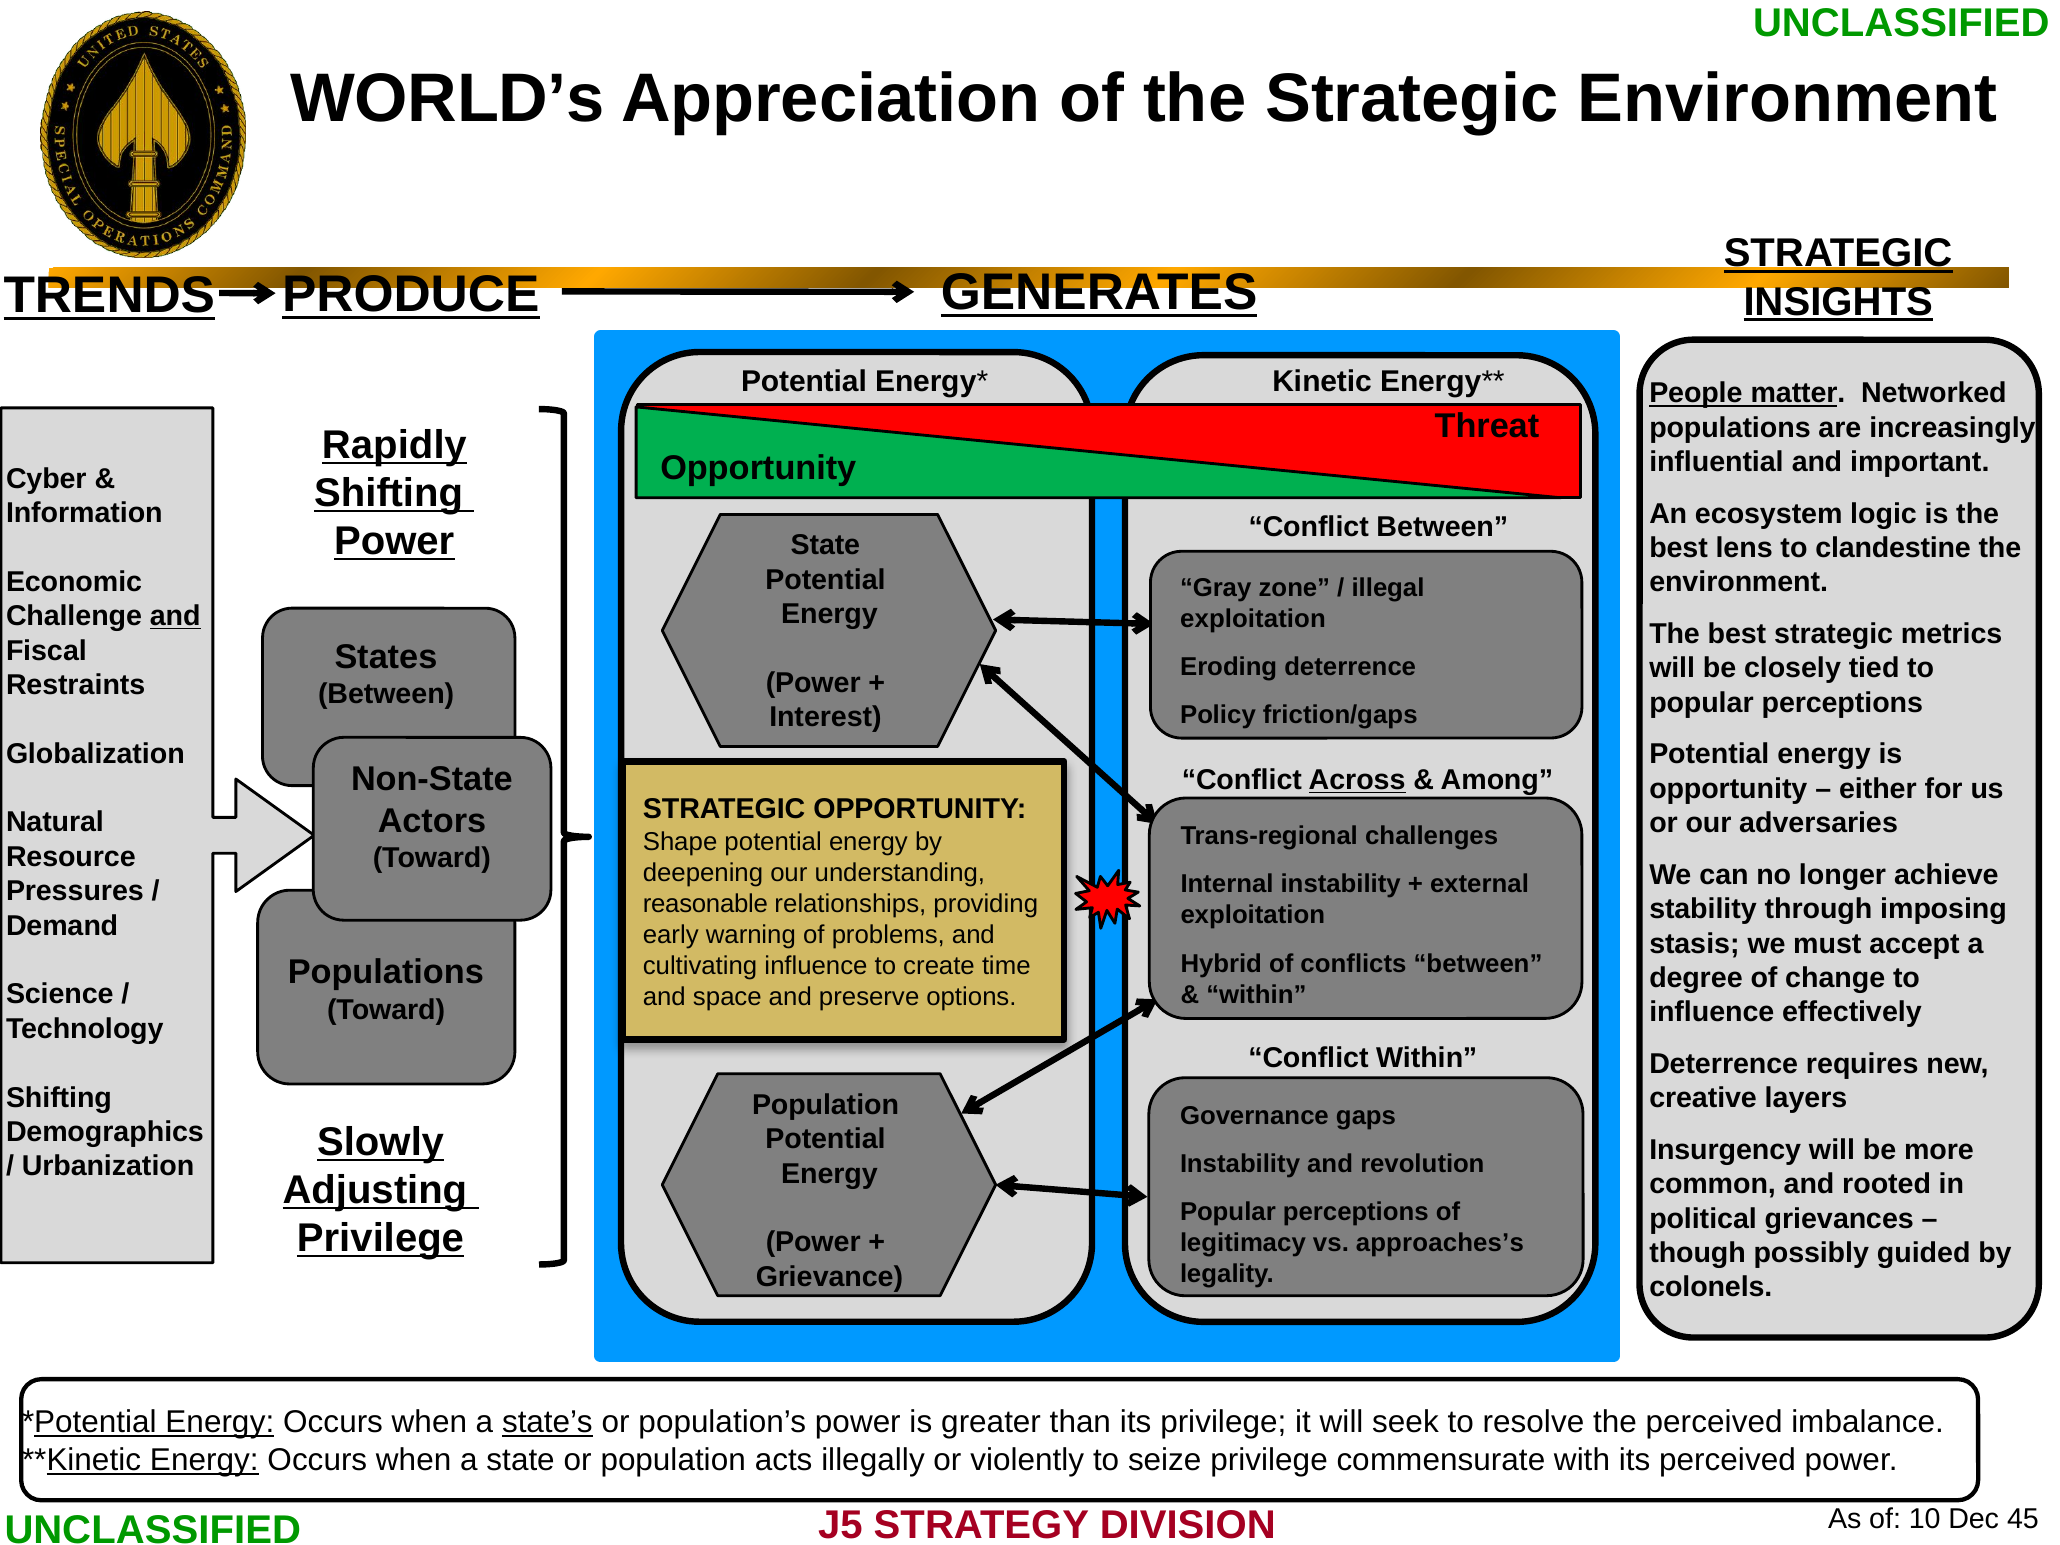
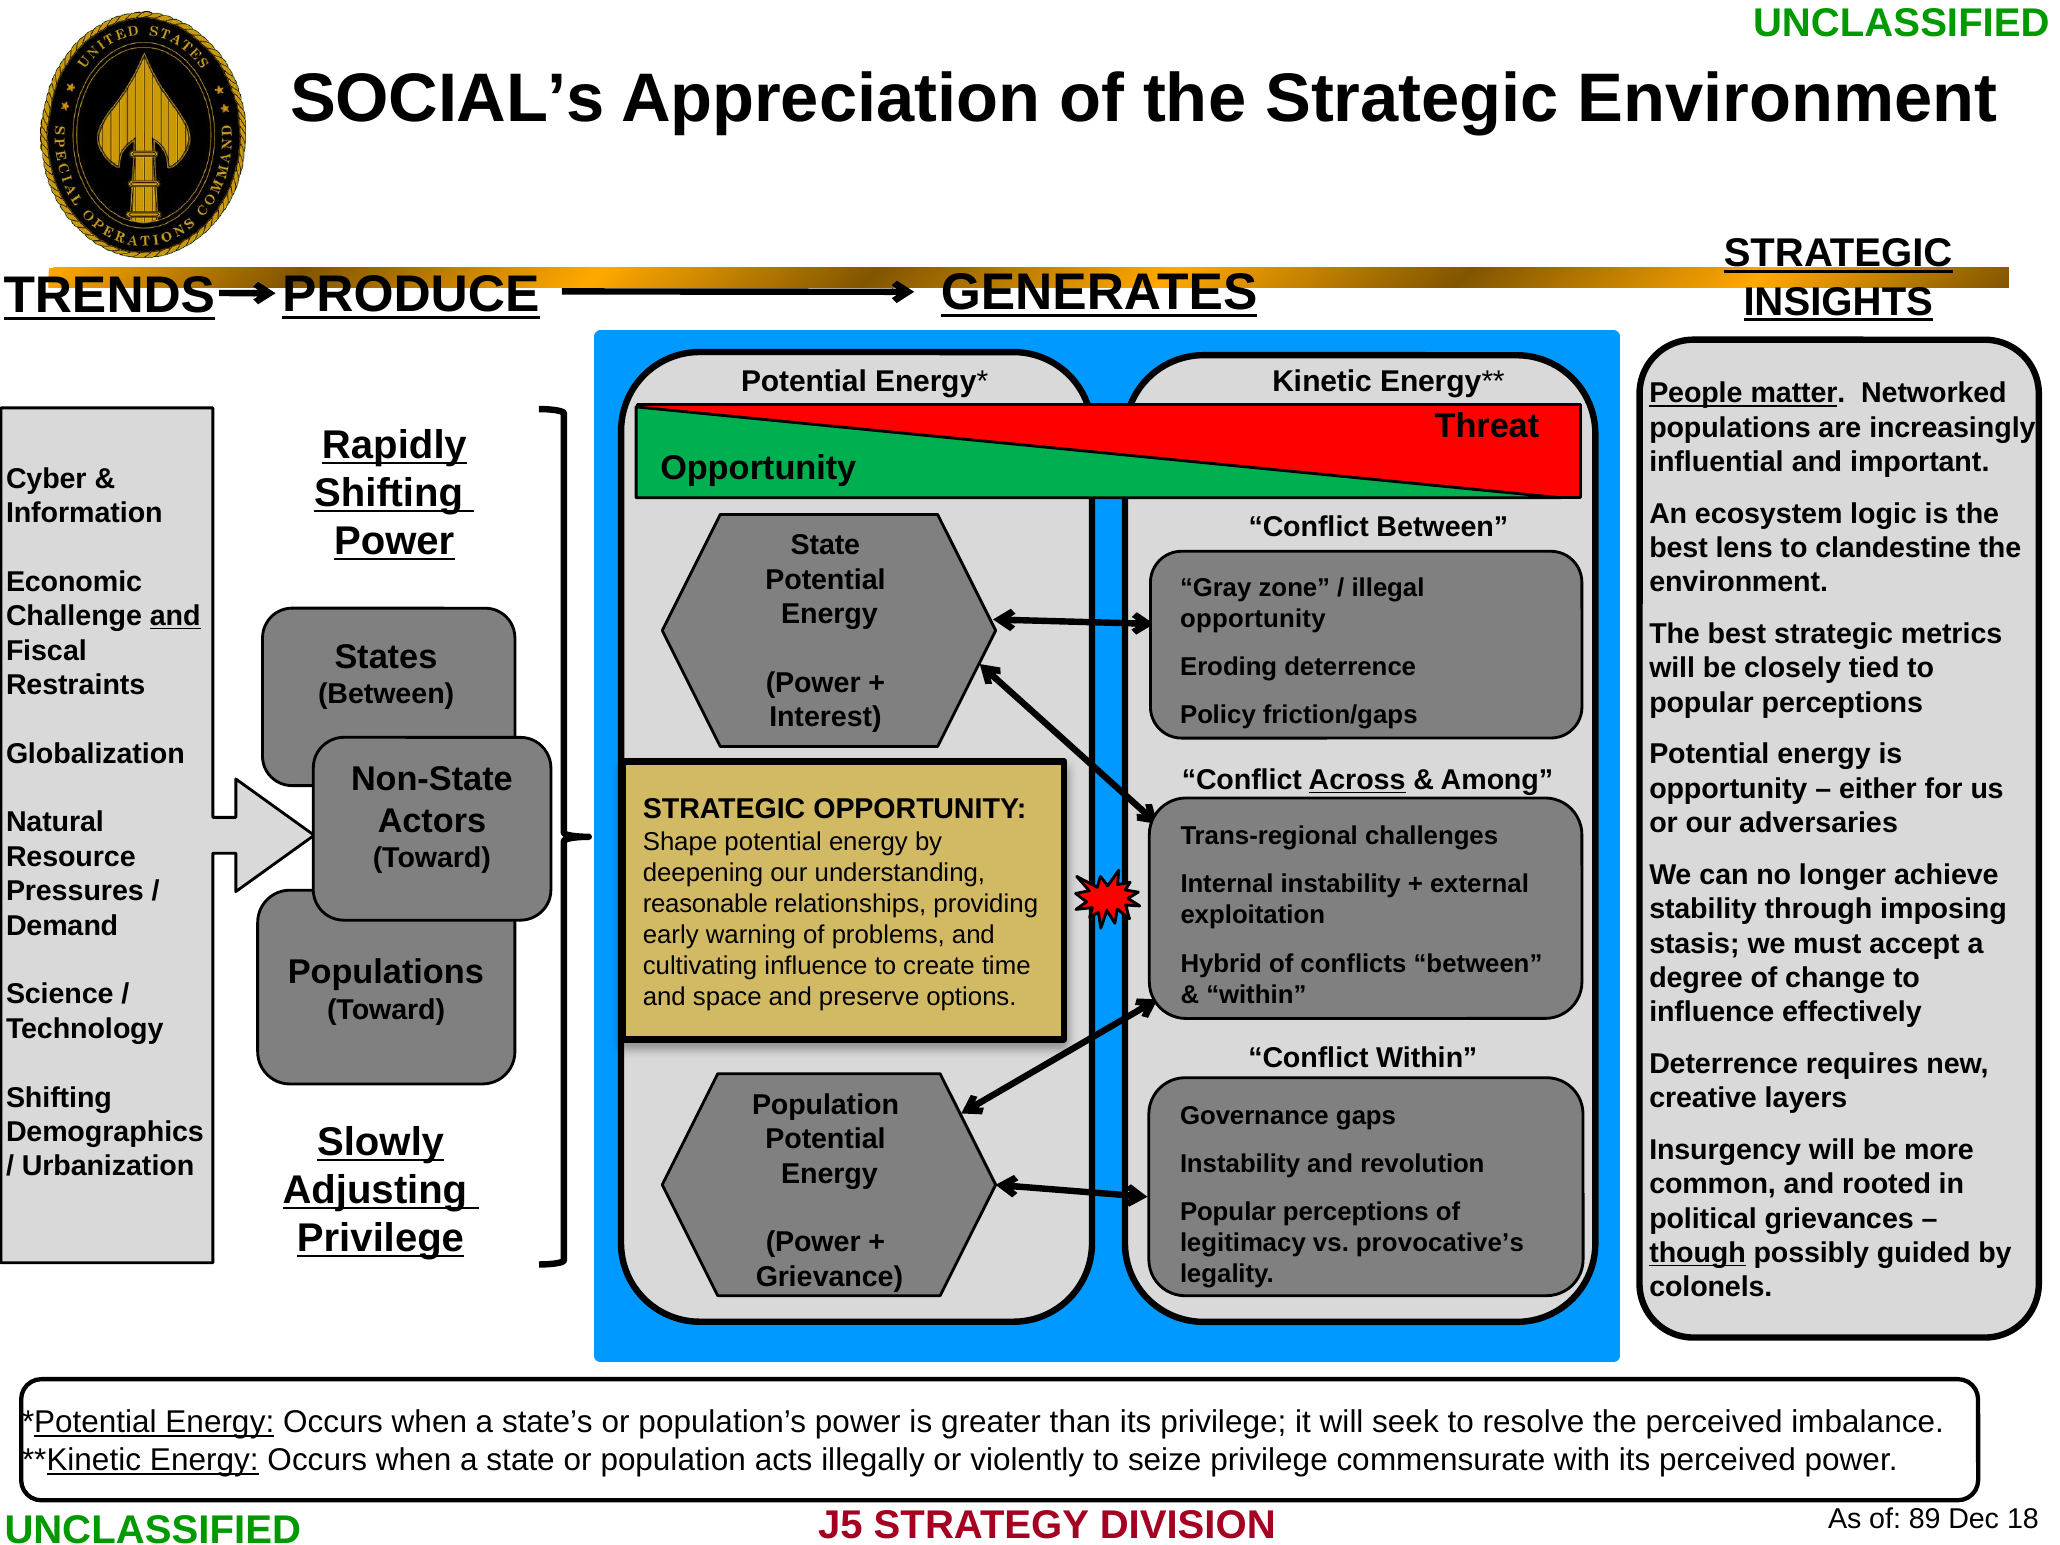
WORLD’s: WORLD’s -> SOCIAL’s (448, 98)
exploitation: exploitation -> opportunity (1253, 619)
approaches’s: approaches’s -> provocative’s (1440, 1243)
though underline: none -> present (1698, 1253)
state’s underline: present -> none (547, 1422)
10: 10 -> 89 (1925, 1519)
45: 45 -> 18 (2023, 1519)
